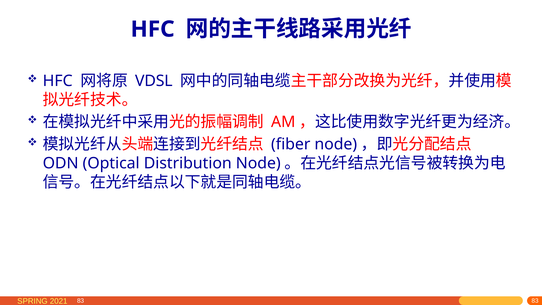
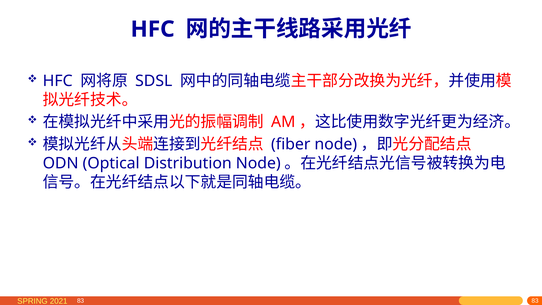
VDSL: VDSL -> SDSL (154, 81)
